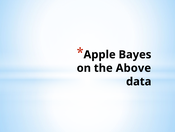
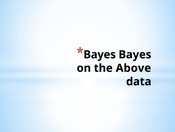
Apple: Apple -> Bayes (100, 54)
